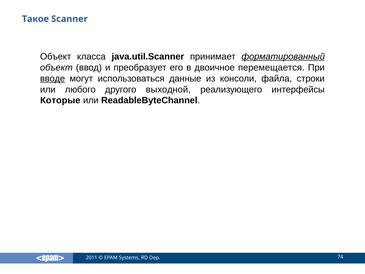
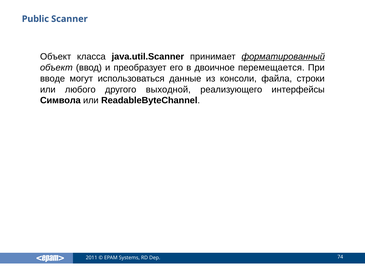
Такое: Такое -> Public (35, 19)
вводе underline: present -> none (53, 78)
Которые: Которые -> Символа (60, 100)
